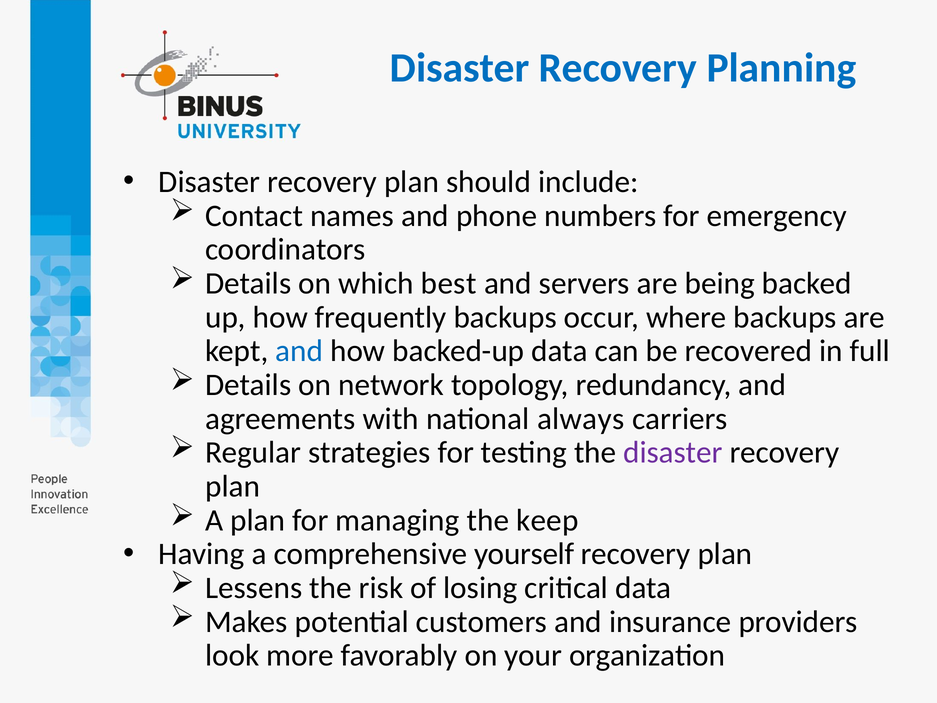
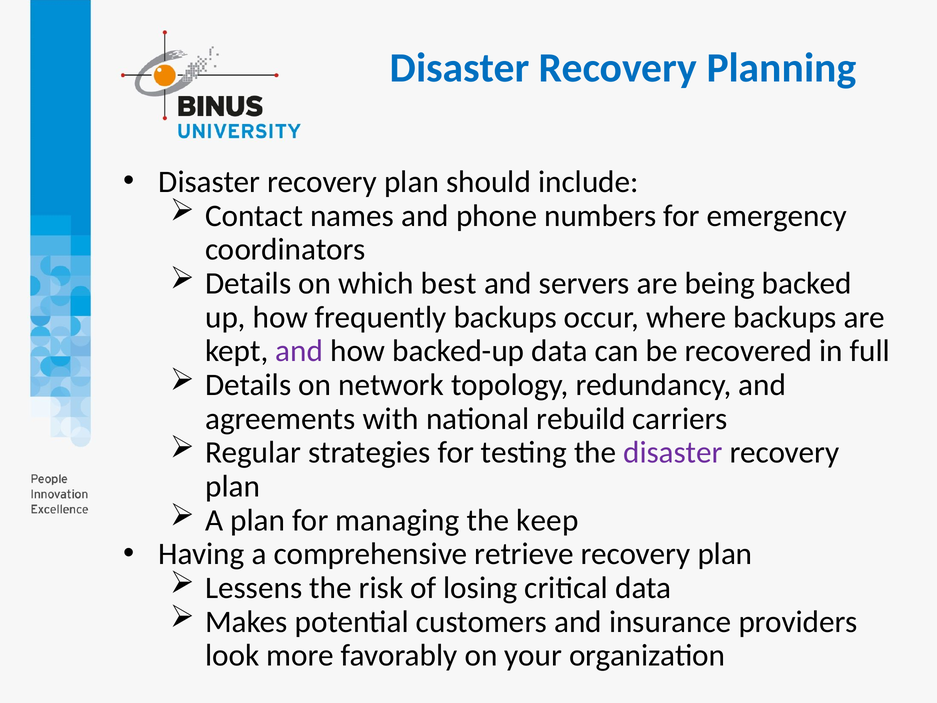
and colour: blue -> purple (299, 351)
always: always -> rebuild (581, 419)
yourself: yourself -> retrieve (524, 554)
